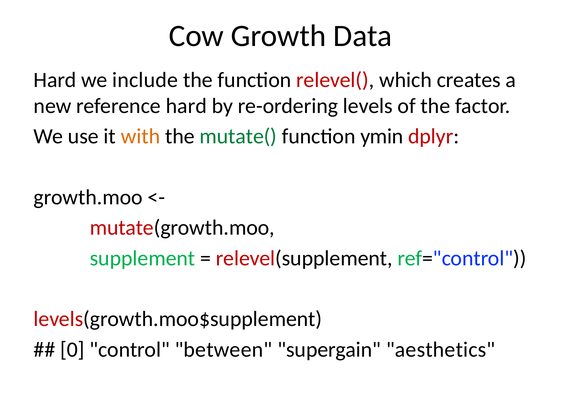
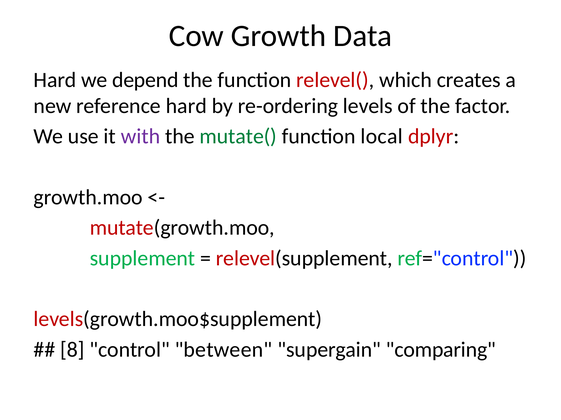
include: include -> depend (145, 80)
with colour: orange -> purple (141, 137)
ymin: ymin -> local (382, 137)
0: 0 -> 8 (72, 350)
aesthetics: aesthetics -> comparing (441, 350)
